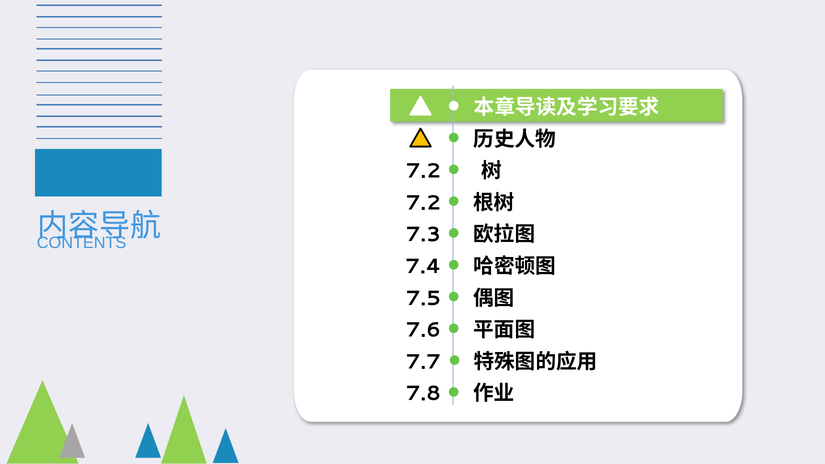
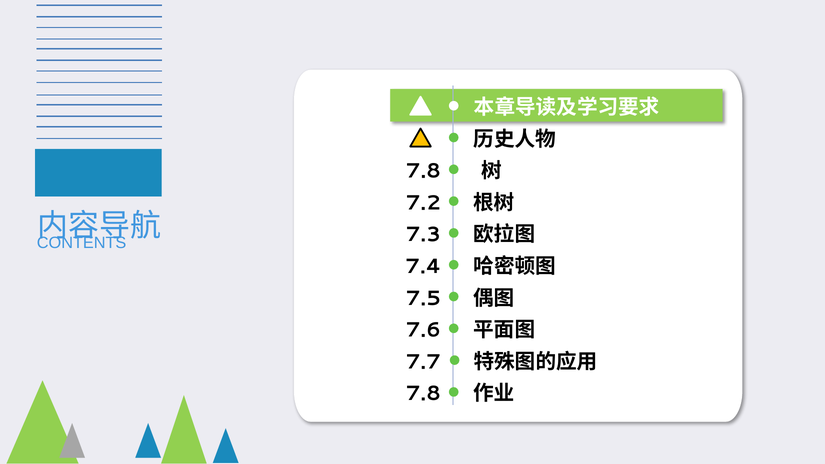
7.2: 7.2 -> 7.8 (423, 171)
